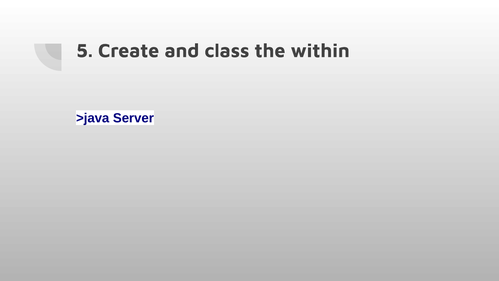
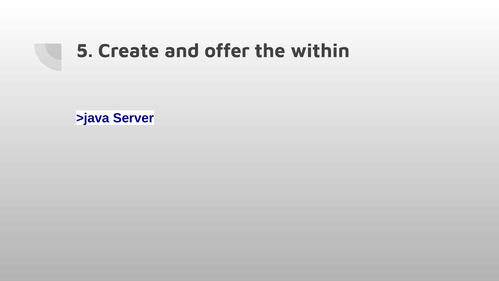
class: class -> offer (227, 51)
